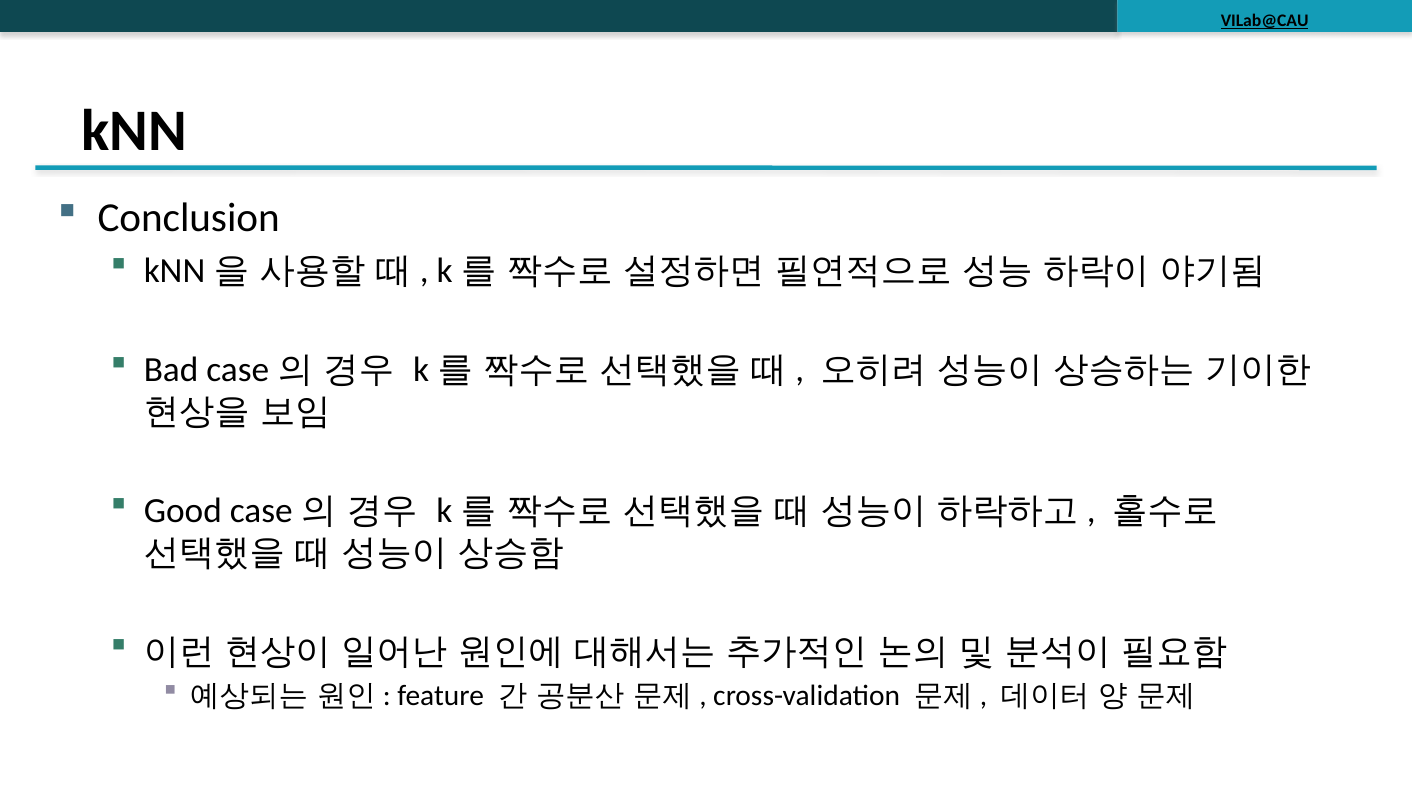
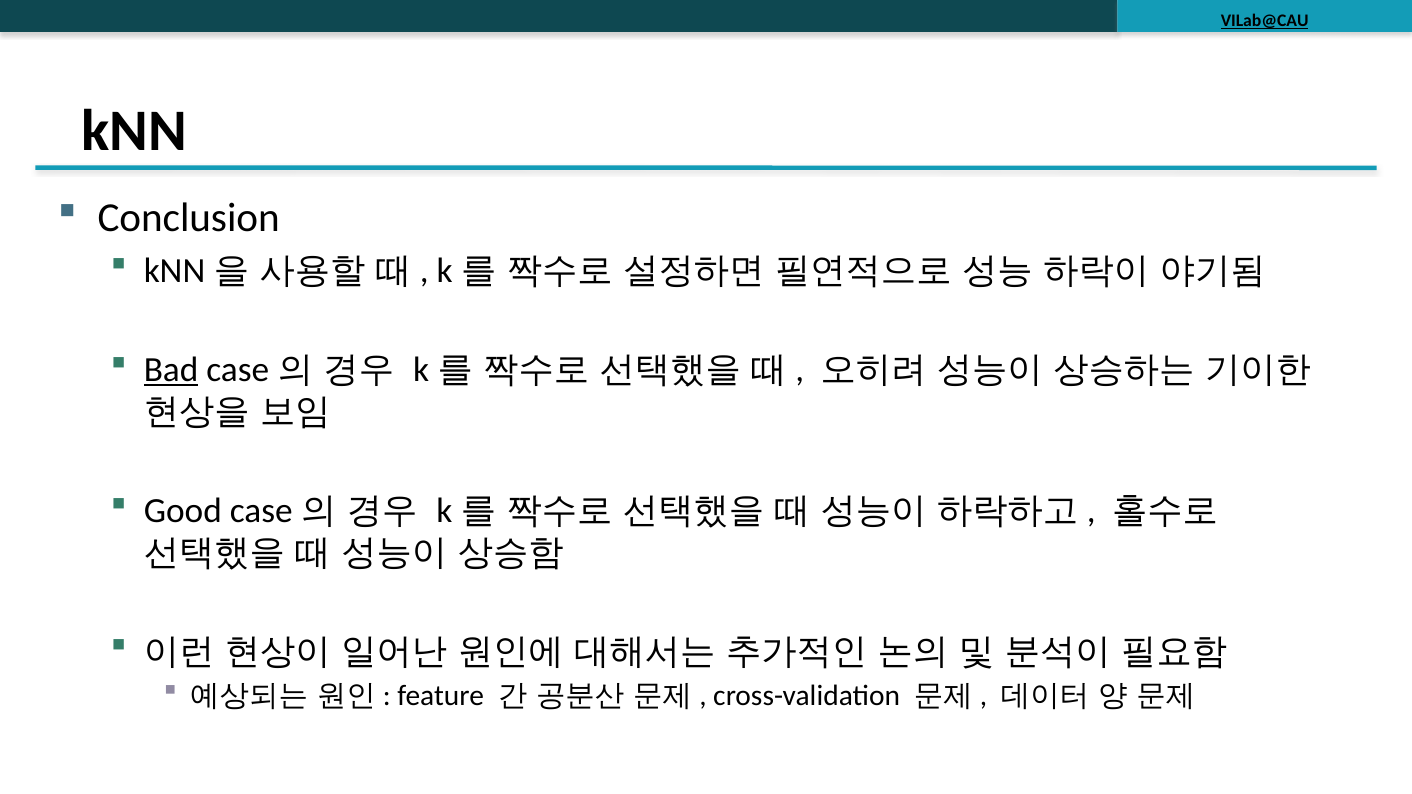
Bad underline: none -> present (171, 370)
